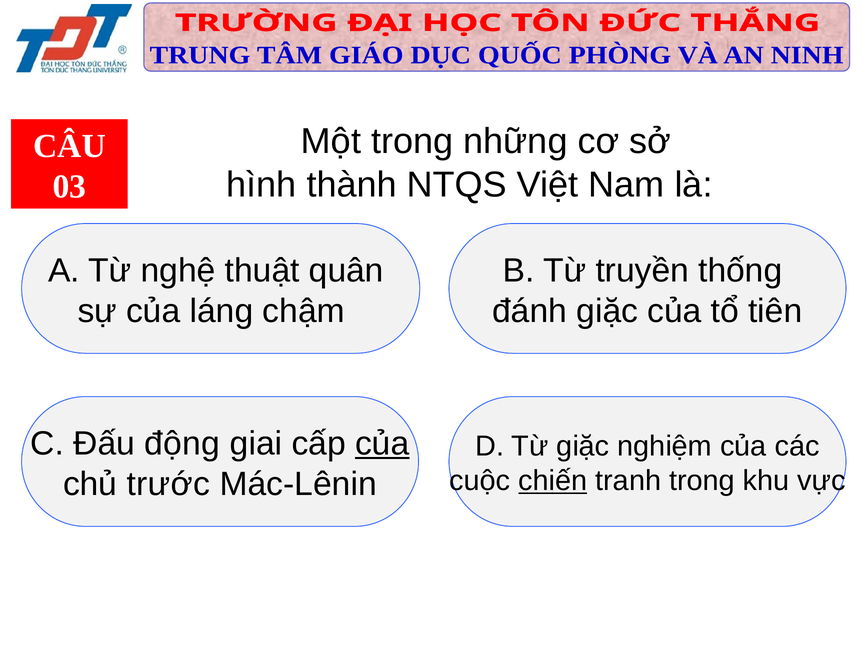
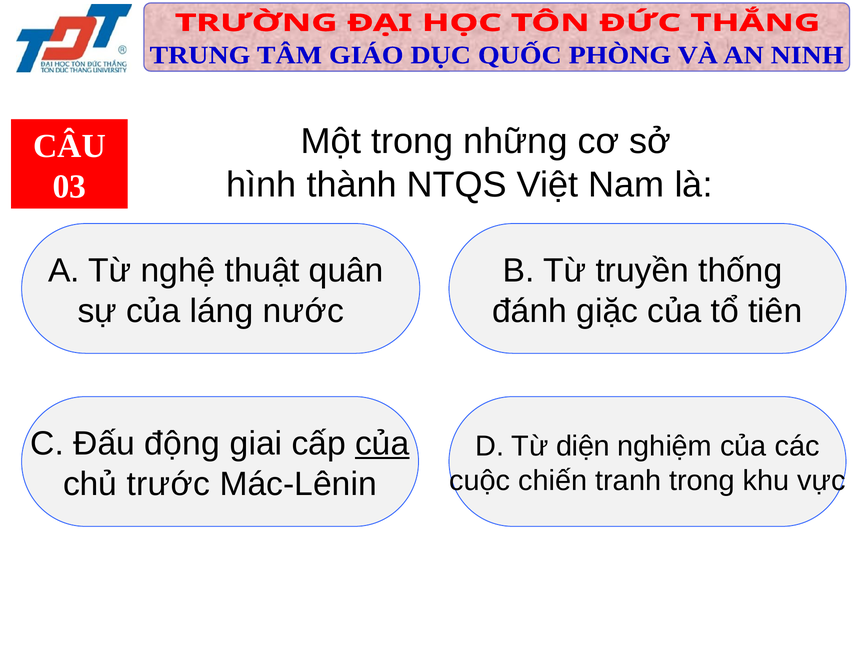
chậm: chậm -> nước (303, 311)
Từ giặc: giặc -> diện (583, 447)
chiến underline: present -> none (553, 481)
